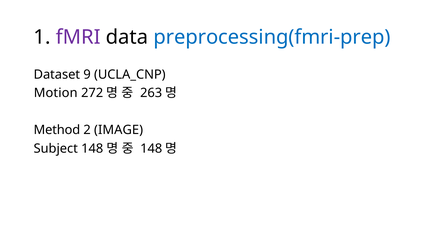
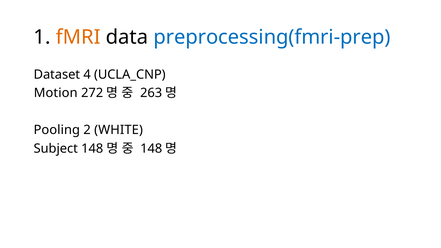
fMRI colour: purple -> orange (78, 37)
9: 9 -> 4 (87, 75)
Method: Method -> Pooling (57, 130)
IMAGE: IMAGE -> WHITE (119, 130)
